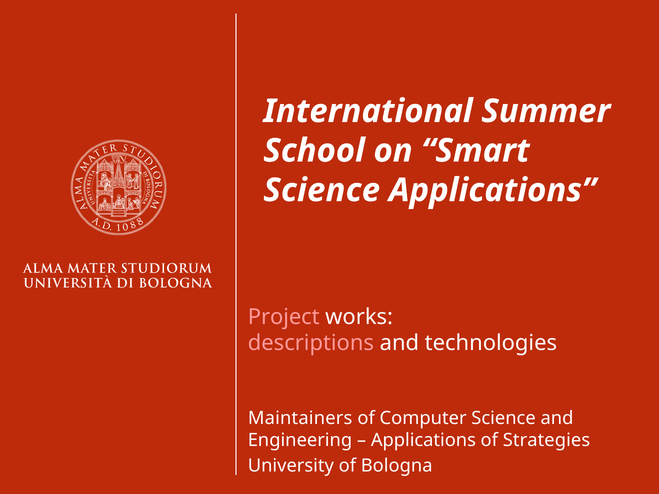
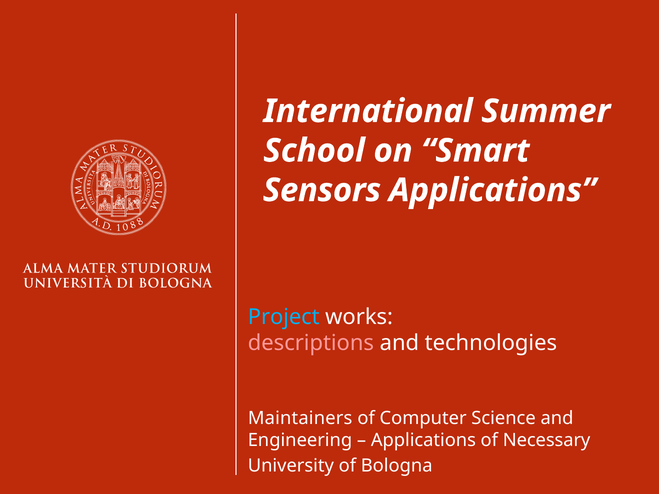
Science: Science -> Sensors (322, 190)
Project colour: pink -> light blue (284, 317)
Strategies: Strategies -> Necessary (547, 440)
